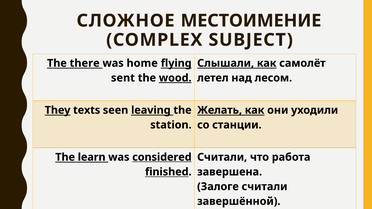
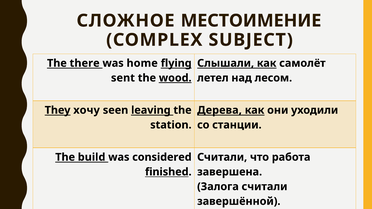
texts: texts -> хочу (87, 110)
Желать: Желать -> Дерева (219, 110)
learn: learn -> build (92, 157)
considered underline: present -> none (162, 157)
Залоге: Залоге -> Залога (218, 187)
